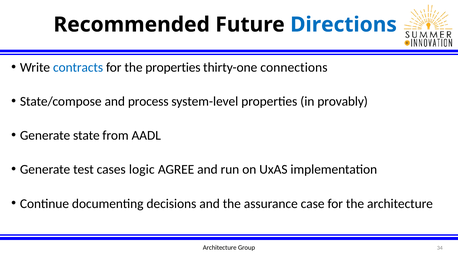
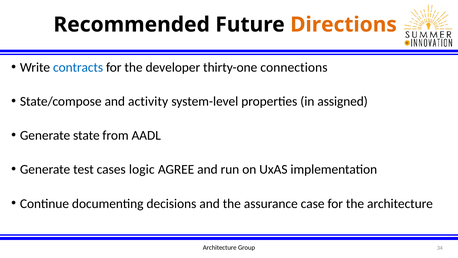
Directions colour: blue -> orange (344, 25)
the properties: properties -> developer (173, 67)
process: process -> activity (148, 101)
provably: provably -> assigned (343, 101)
